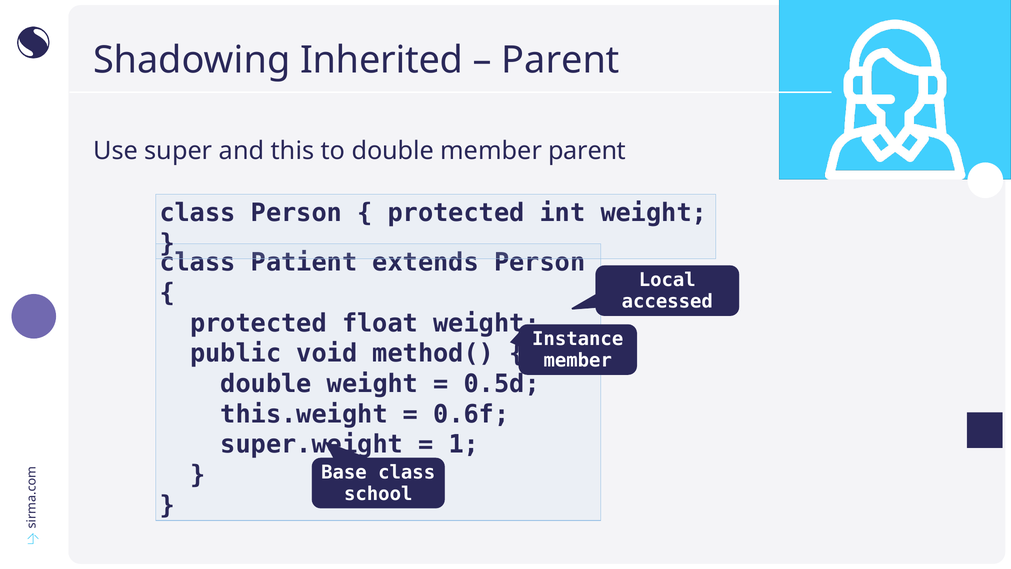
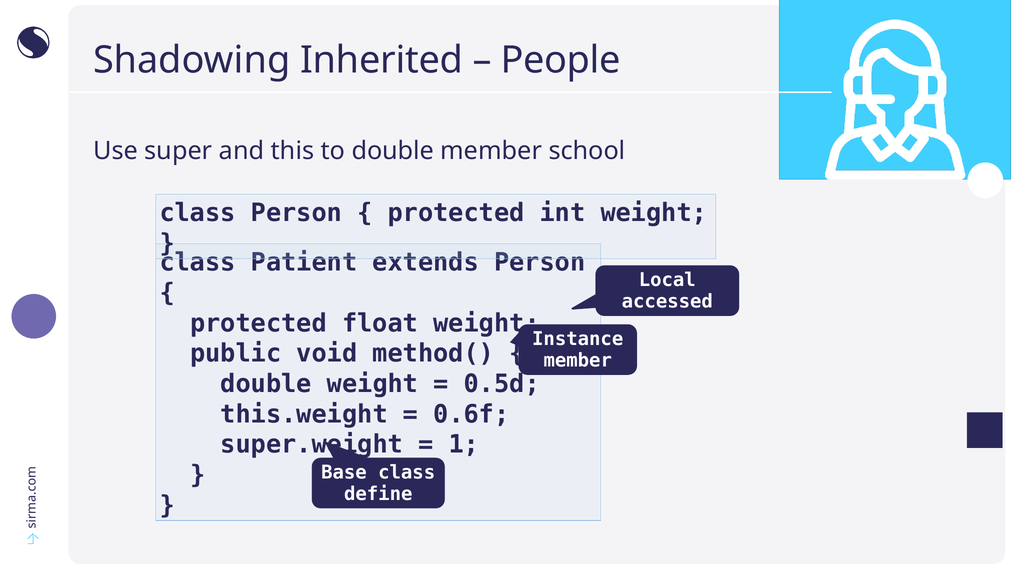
Parent: Parent -> People (561, 60)
member parent: parent -> school (587, 151)
school: school -> define (378, 494)
